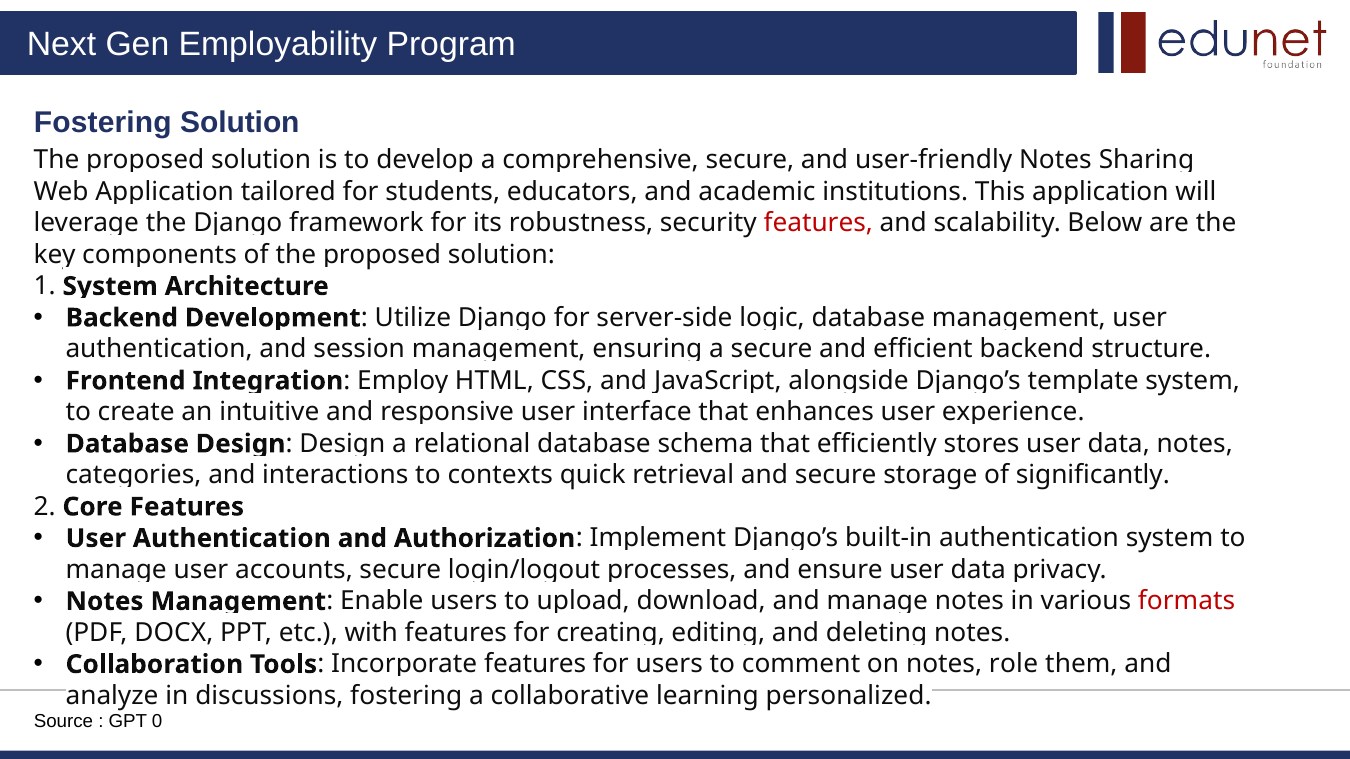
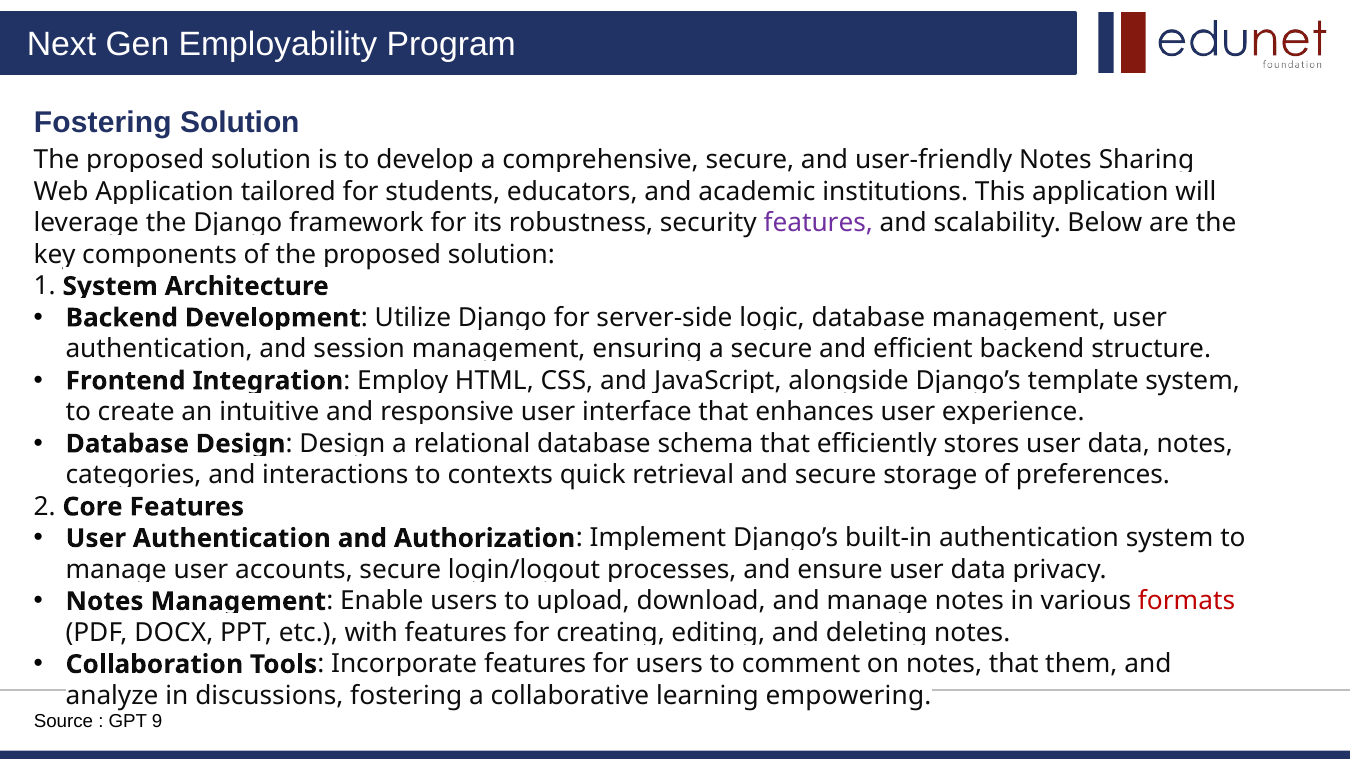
features colour: red -> purple (818, 223)
significantly: significantly -> preferences (1093, 476)
notes role: role -> that (1014, 665)
personalized: personalized -> empowering (849, 696)
0: 0 -> 9 (157, 722)
